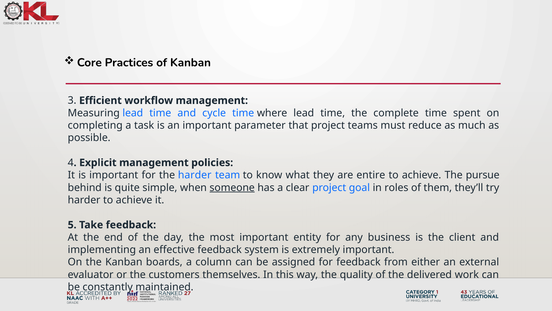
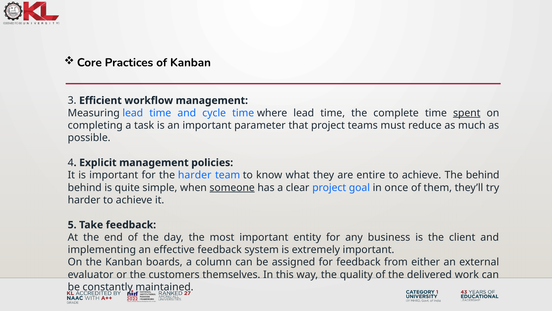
spent underline: none -> present (467, 113)
The pursue: pursue -> behind (483, 175)
roles: roles -> once (396, 187)
